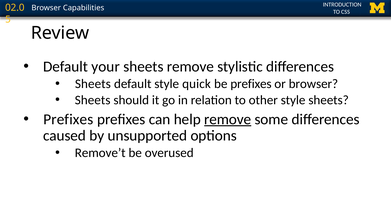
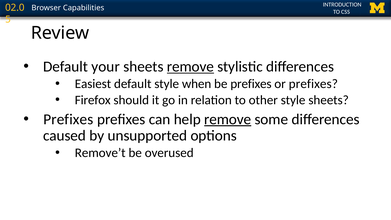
remove underline: none -> present (190, 67)
Sheets: Sheets -> Easiest (93, 84)
quick: quick -> when (197, 84)
or browser: browser -> prefixes (313, 84)
Sheets: Sheets -> Firefox (93, 100)
